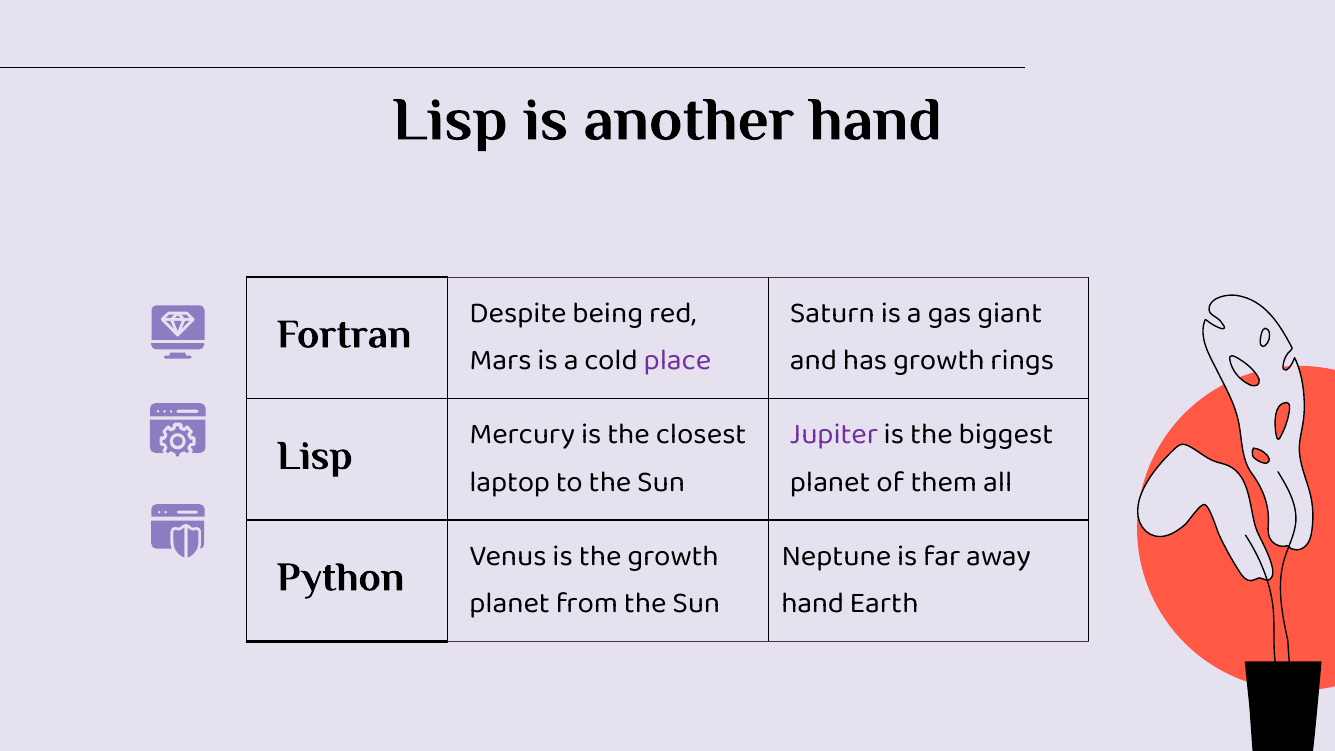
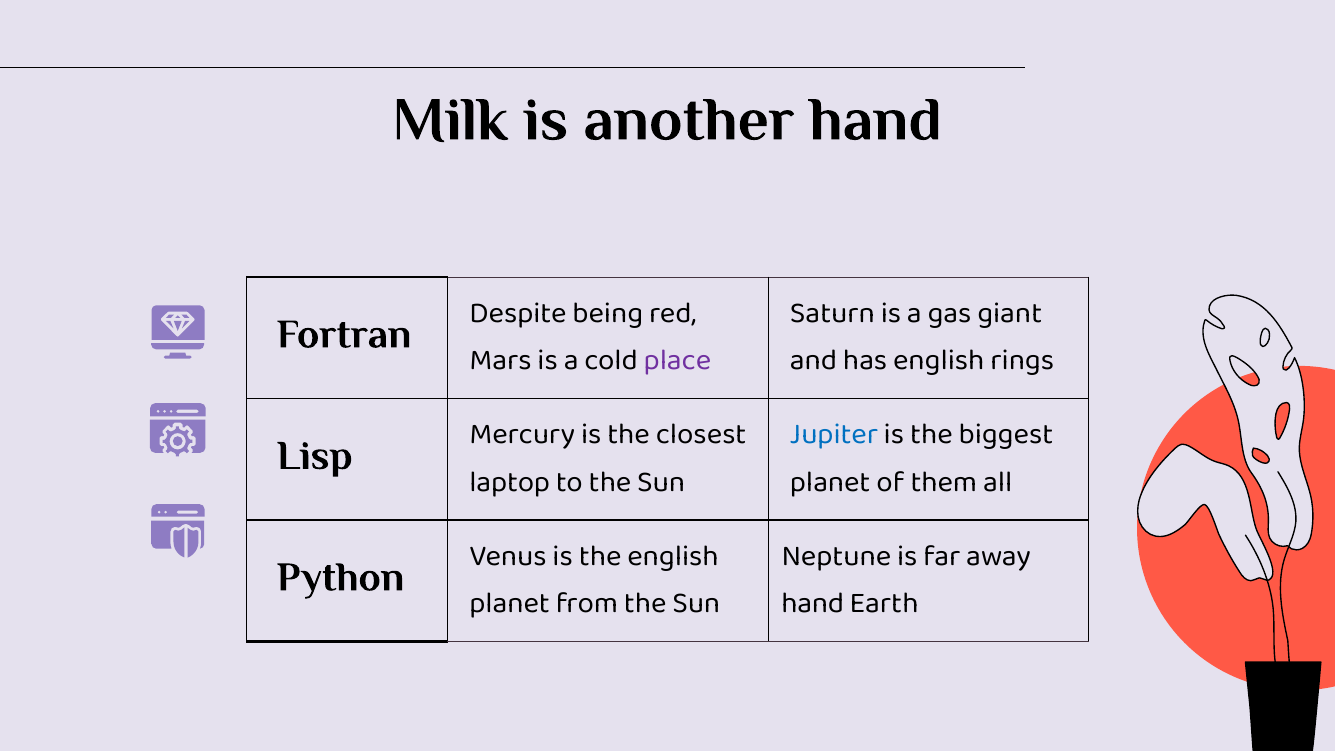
Lisp: Lisp -> Milk (450, 119)
has growth: growth -> english (939, 360)
Jupiter colour: purple -> blue (834, 434)
the growth: growth -> english (673, 555)
